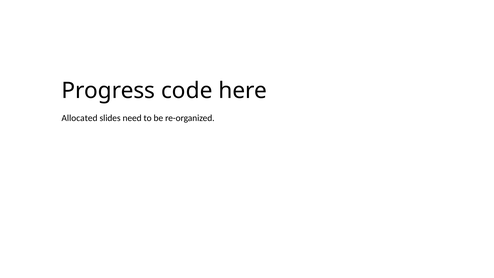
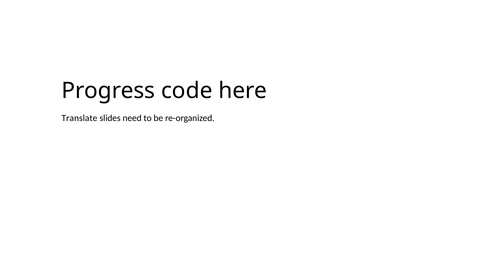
Allocated: Allocated -> Translate (79, 118)
